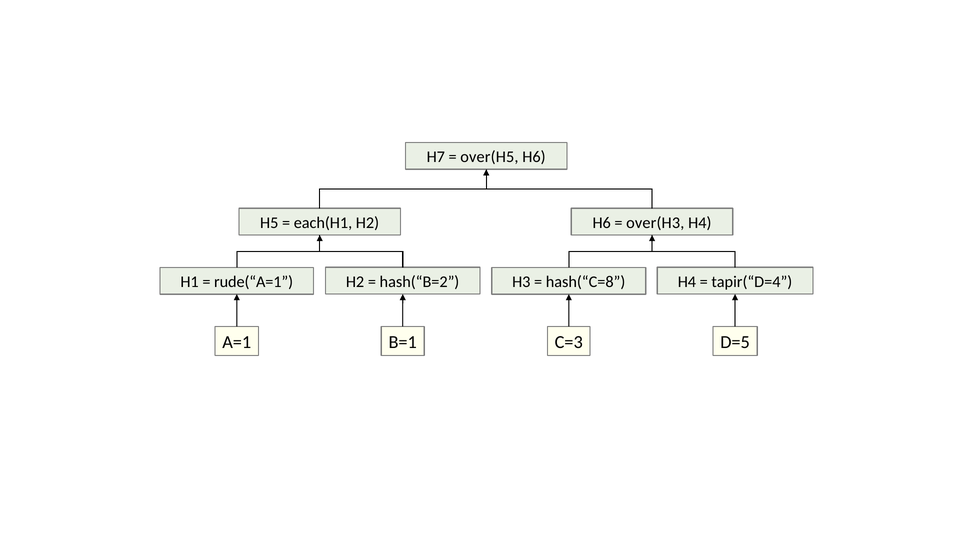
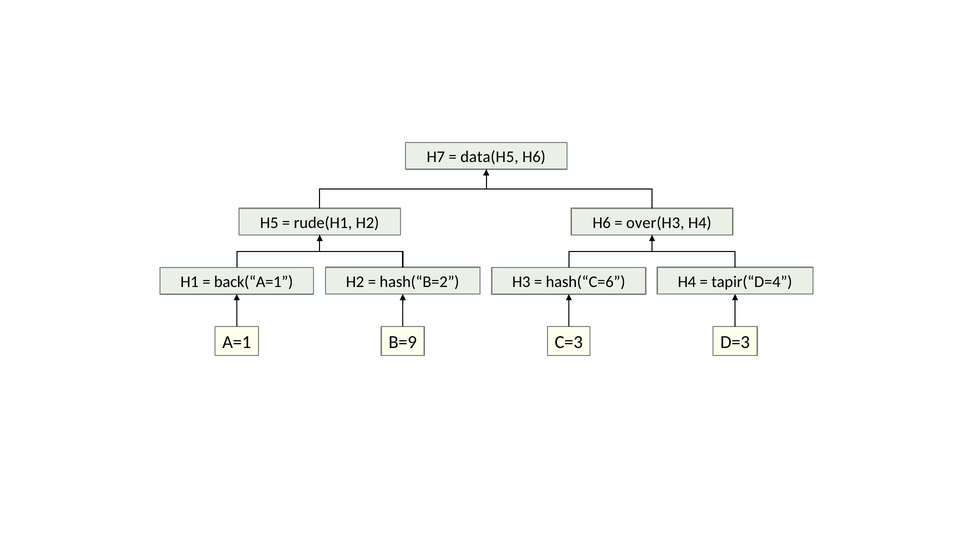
over(H5: over(H5 -> data(H5 (489, 157)
each(H1: each(H1 -> rude(H1 (323, 223)
rude(“A=1: rude(“A=1 -> back(“A=1 (254, 282)
hash(“C=8: hash(“C=8 -> hash(“C=6 (586, 282)
B=1: B=1 -> B=9 (403, 342)
D=5: D=5 -> D=3 (735, 342)
